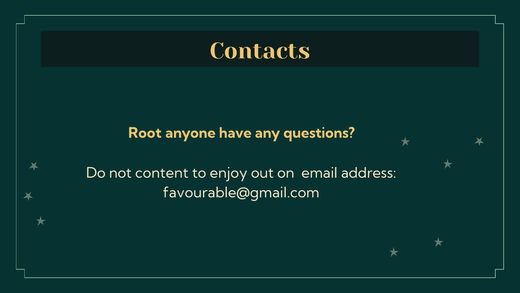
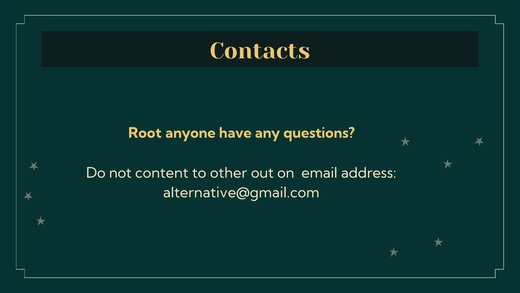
enjoy: enjoy -> other (229, 173)
favourable@gmail.com: favourable@gmail.com -> alternative@gmail.com (241, 193)
